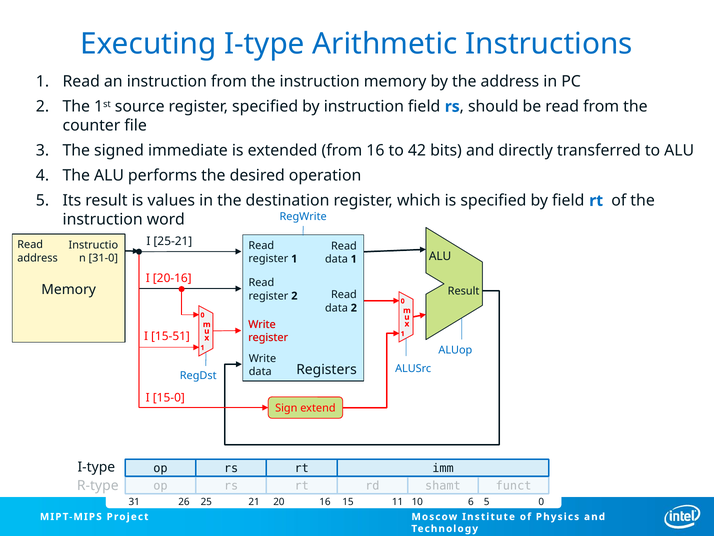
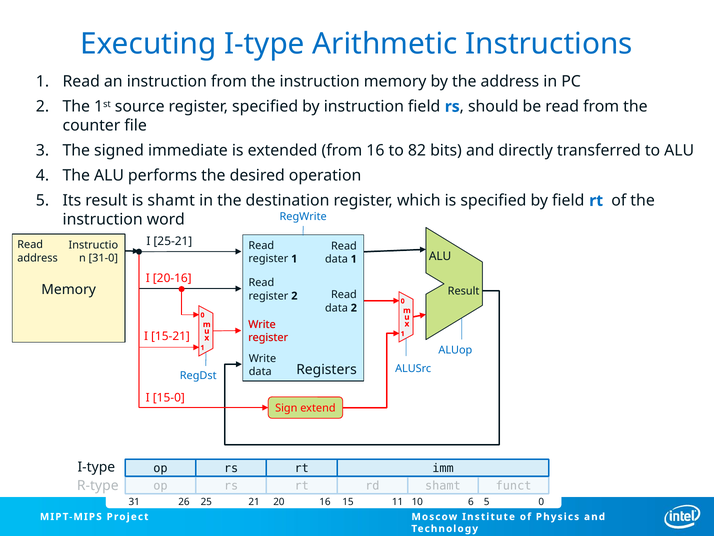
42: 42 -> 82 (417, 150)
is values: values -> shamt (171, 200)
15-51: 15-51 -> 15-21 (170, 336)
